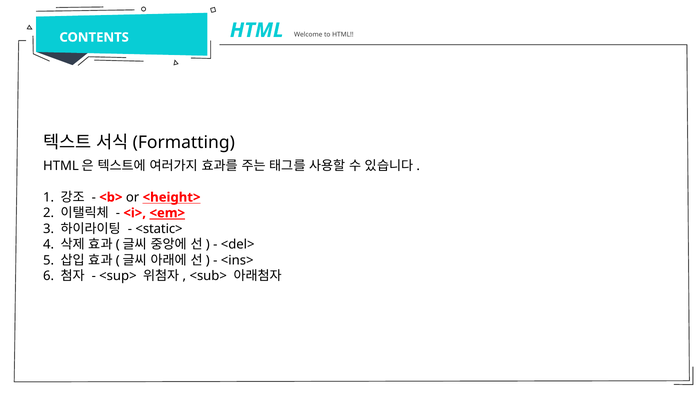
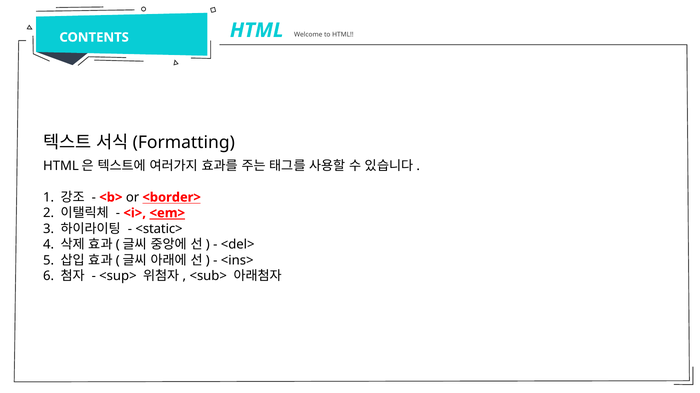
<height>: <height> -> <border> (172, 198)
